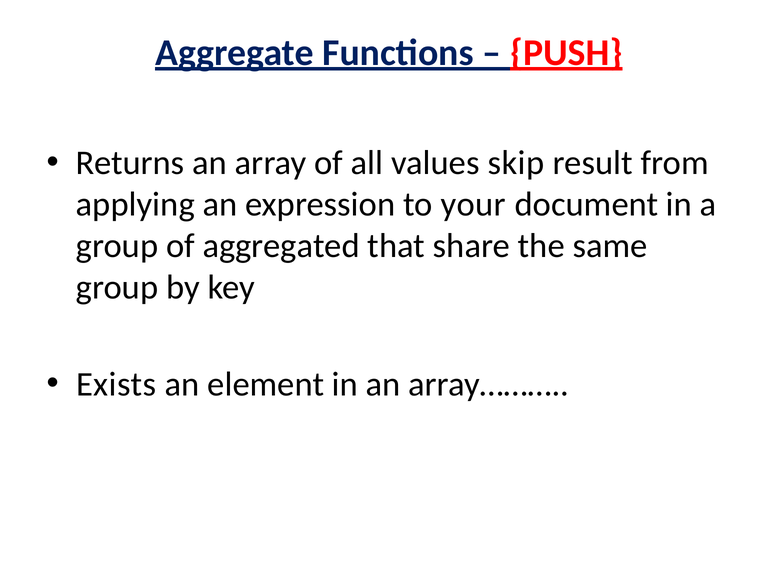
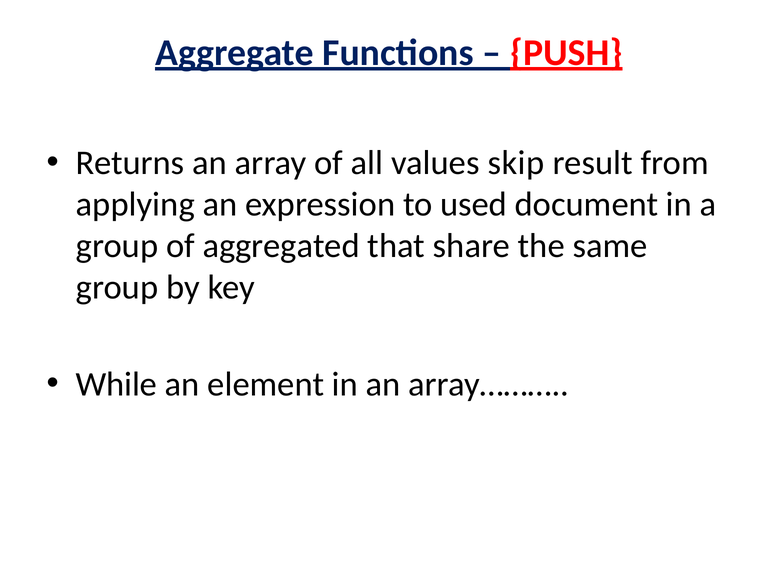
your: your -> used (474, 205)
Exists: Exists -> While (117, 385)
